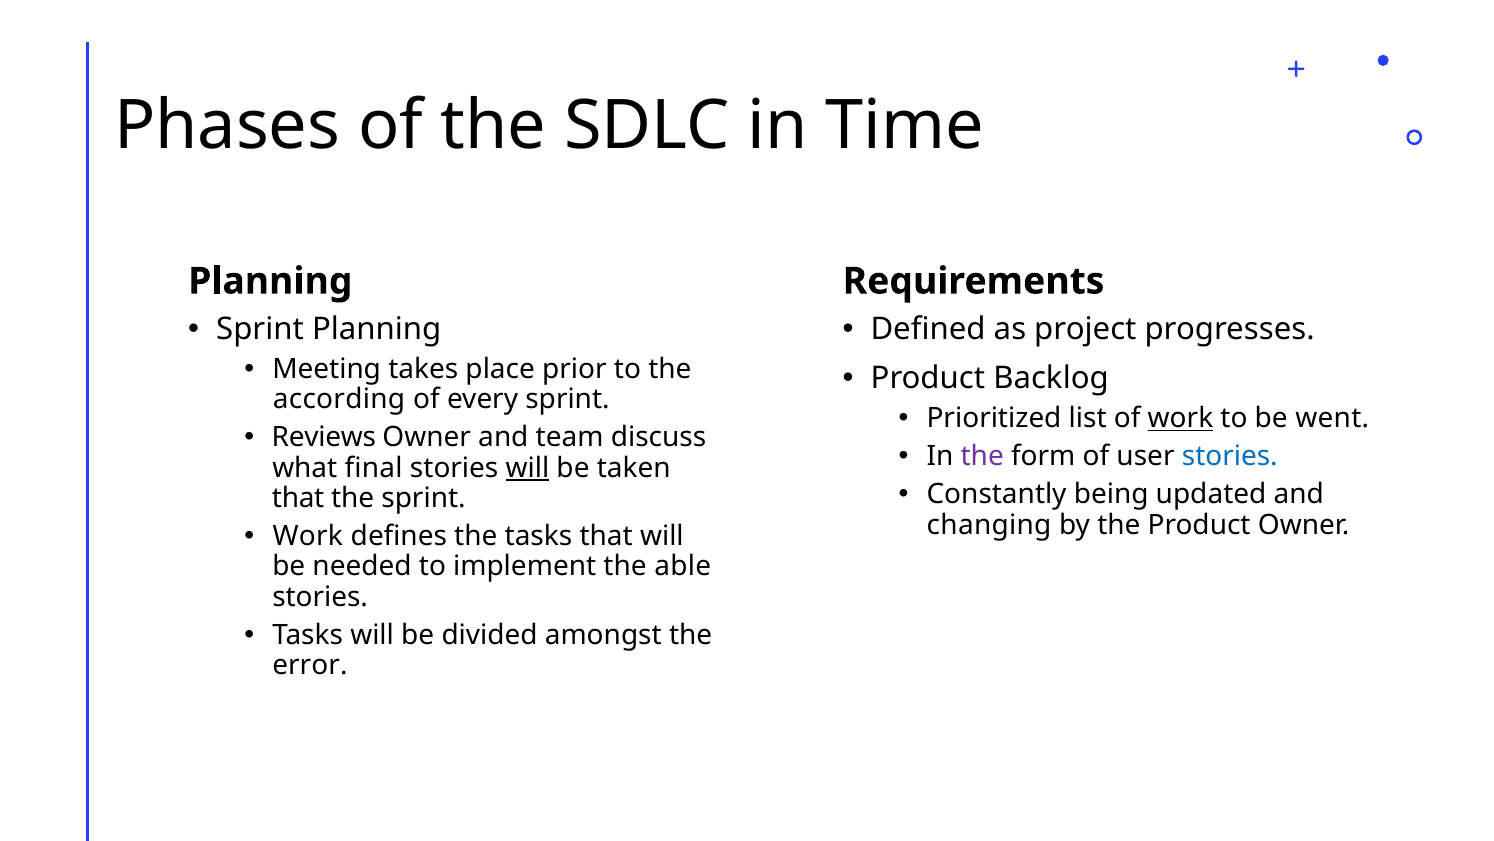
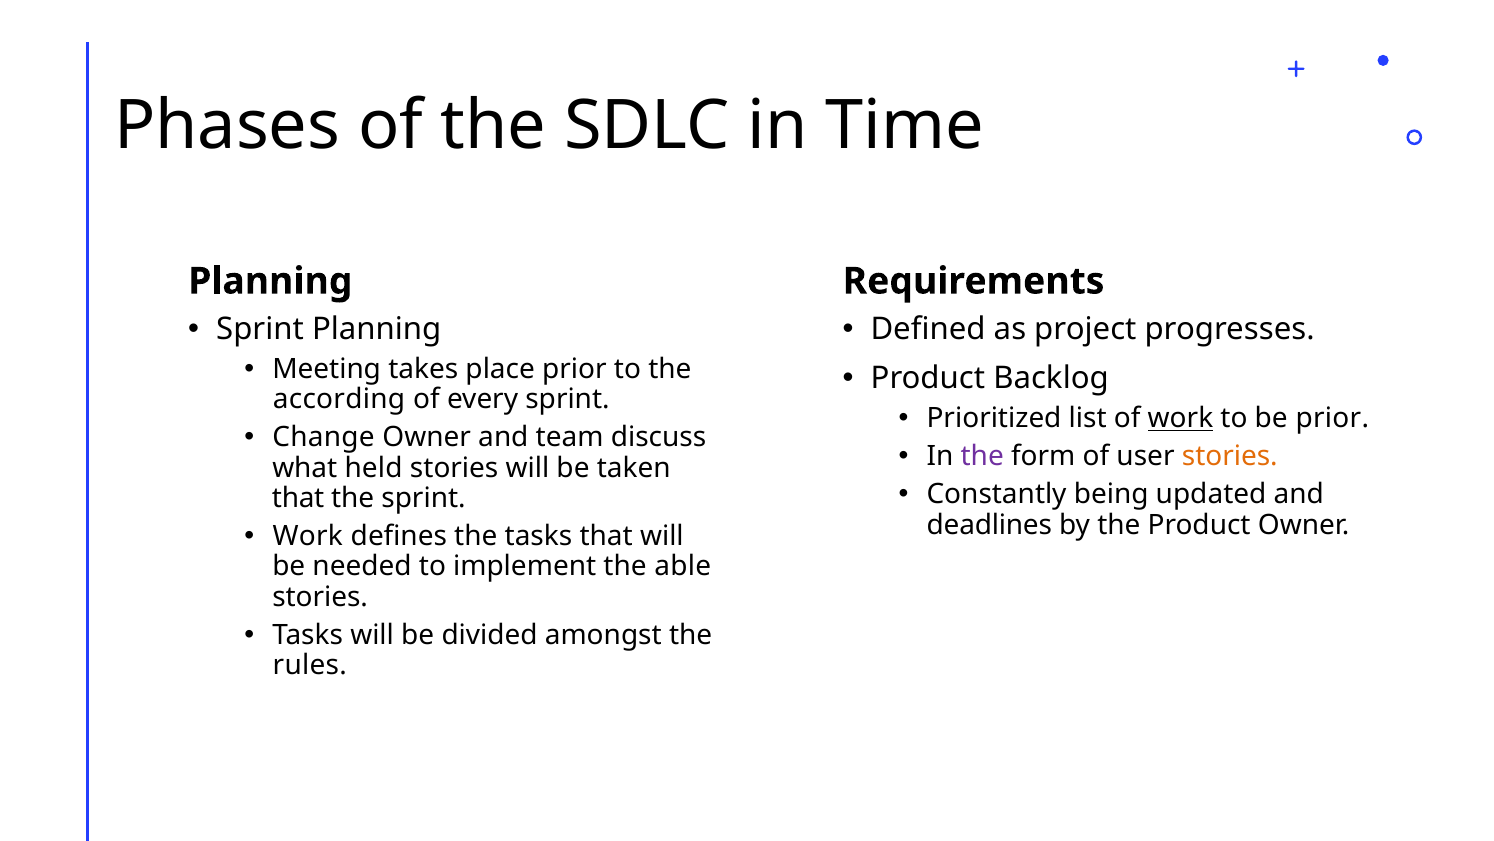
be went: went -> prior (1332, 418)
Reviews: Reviews -> Change (324, 437)
stories colour: blue -> orange (1230, 456)
final: final -> held (374, 467)
will underline: present -> none (527, 467)
changing: changing -> deadlines (989, 524)
error: error -> rules (310, 665)
